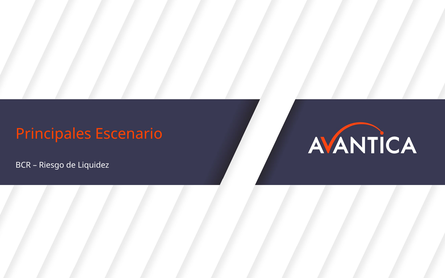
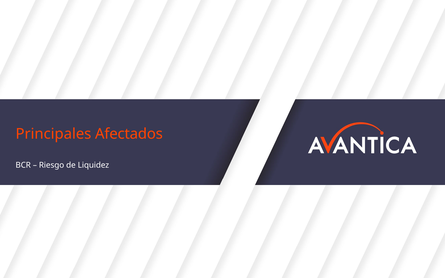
Escenario: Escenario -> Afectados (129, 134)
